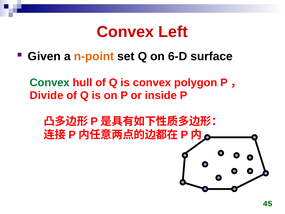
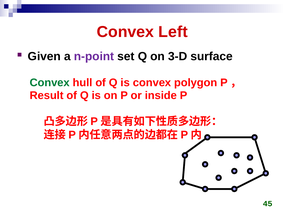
n-point colour: orange -> purple (94, 56)
6-D: 6-D -> 3-D (178, 56)
Divide: Divide -> Result (47, 95)
